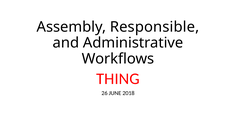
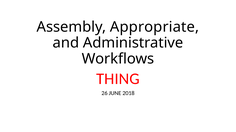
Responsible: Responsible -> Appropriate (155, 27)
